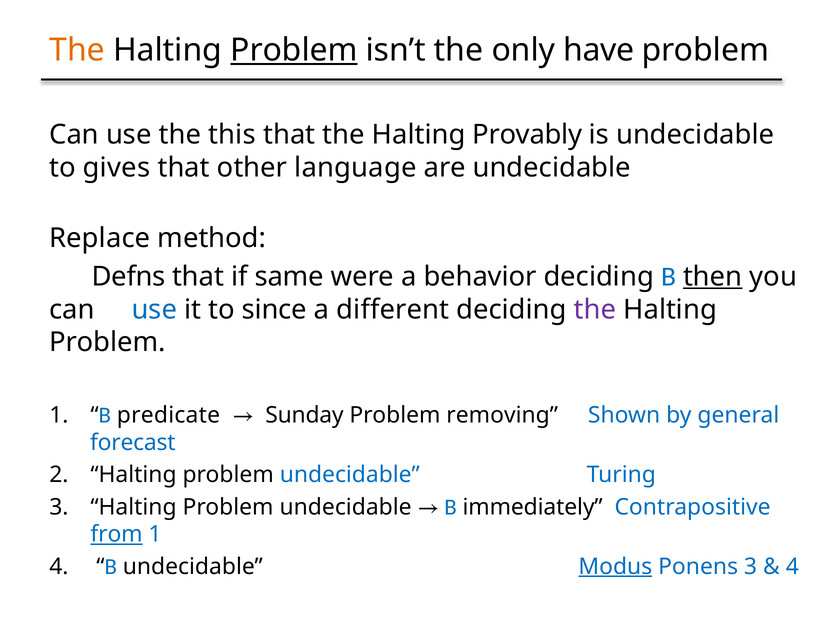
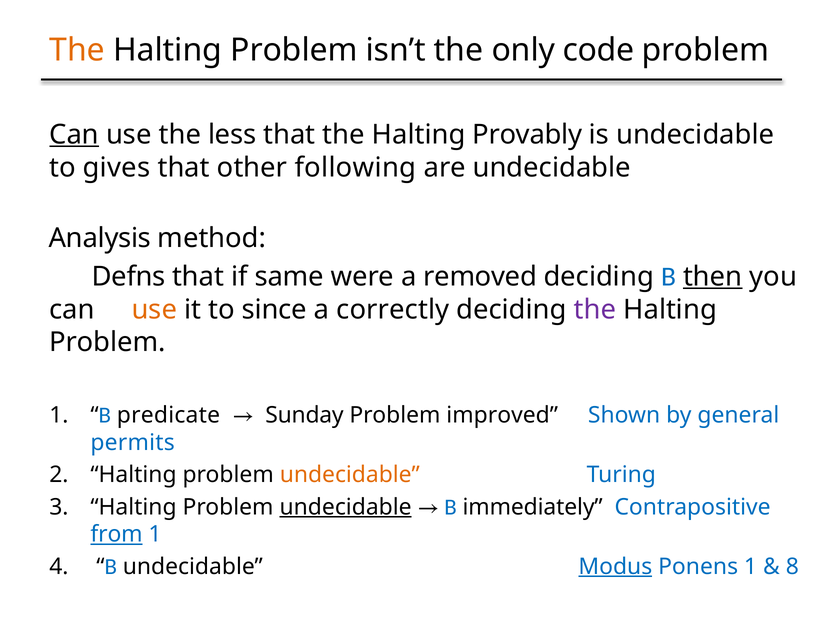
Problem underline: present -> none (294, 50)
have: have -> code (599, 50)
Can underline: none -> present (74, 134)
this: this -> less (232, 134)
language: language -> following (355, 167)
Replace: Replace -> Analysis (100, 238)
behavior: behavior -> removed (480, 276)
use colour: blue -> orange (154, 309)
different: different -> correctly (393, 309)
removing: removing -> improved (502, 415)
forecast: forecast -> permits (133, 442)
undecidable colour: blue -> orange (350, 474)
undecidable underline: none -> present (346, 506)
Ponens 3: 3 -> 1 (751, 566)
4: 4 -> 8 (792, 566)
